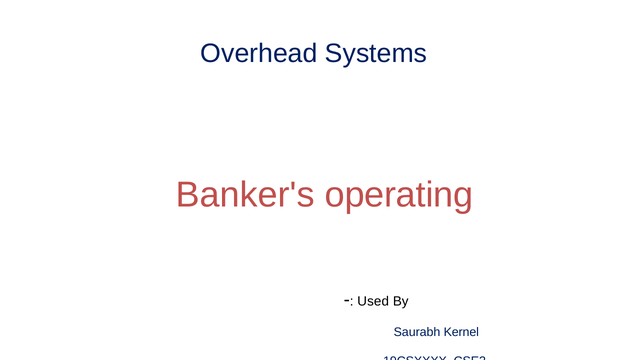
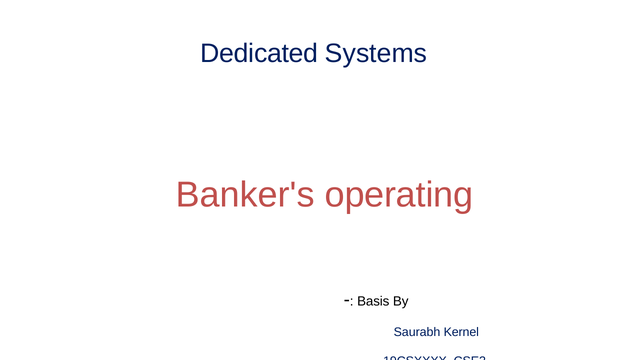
Overhead: Overhead -> Dedicated (259, 54)
Used: Used -> Basis (373, 302)
